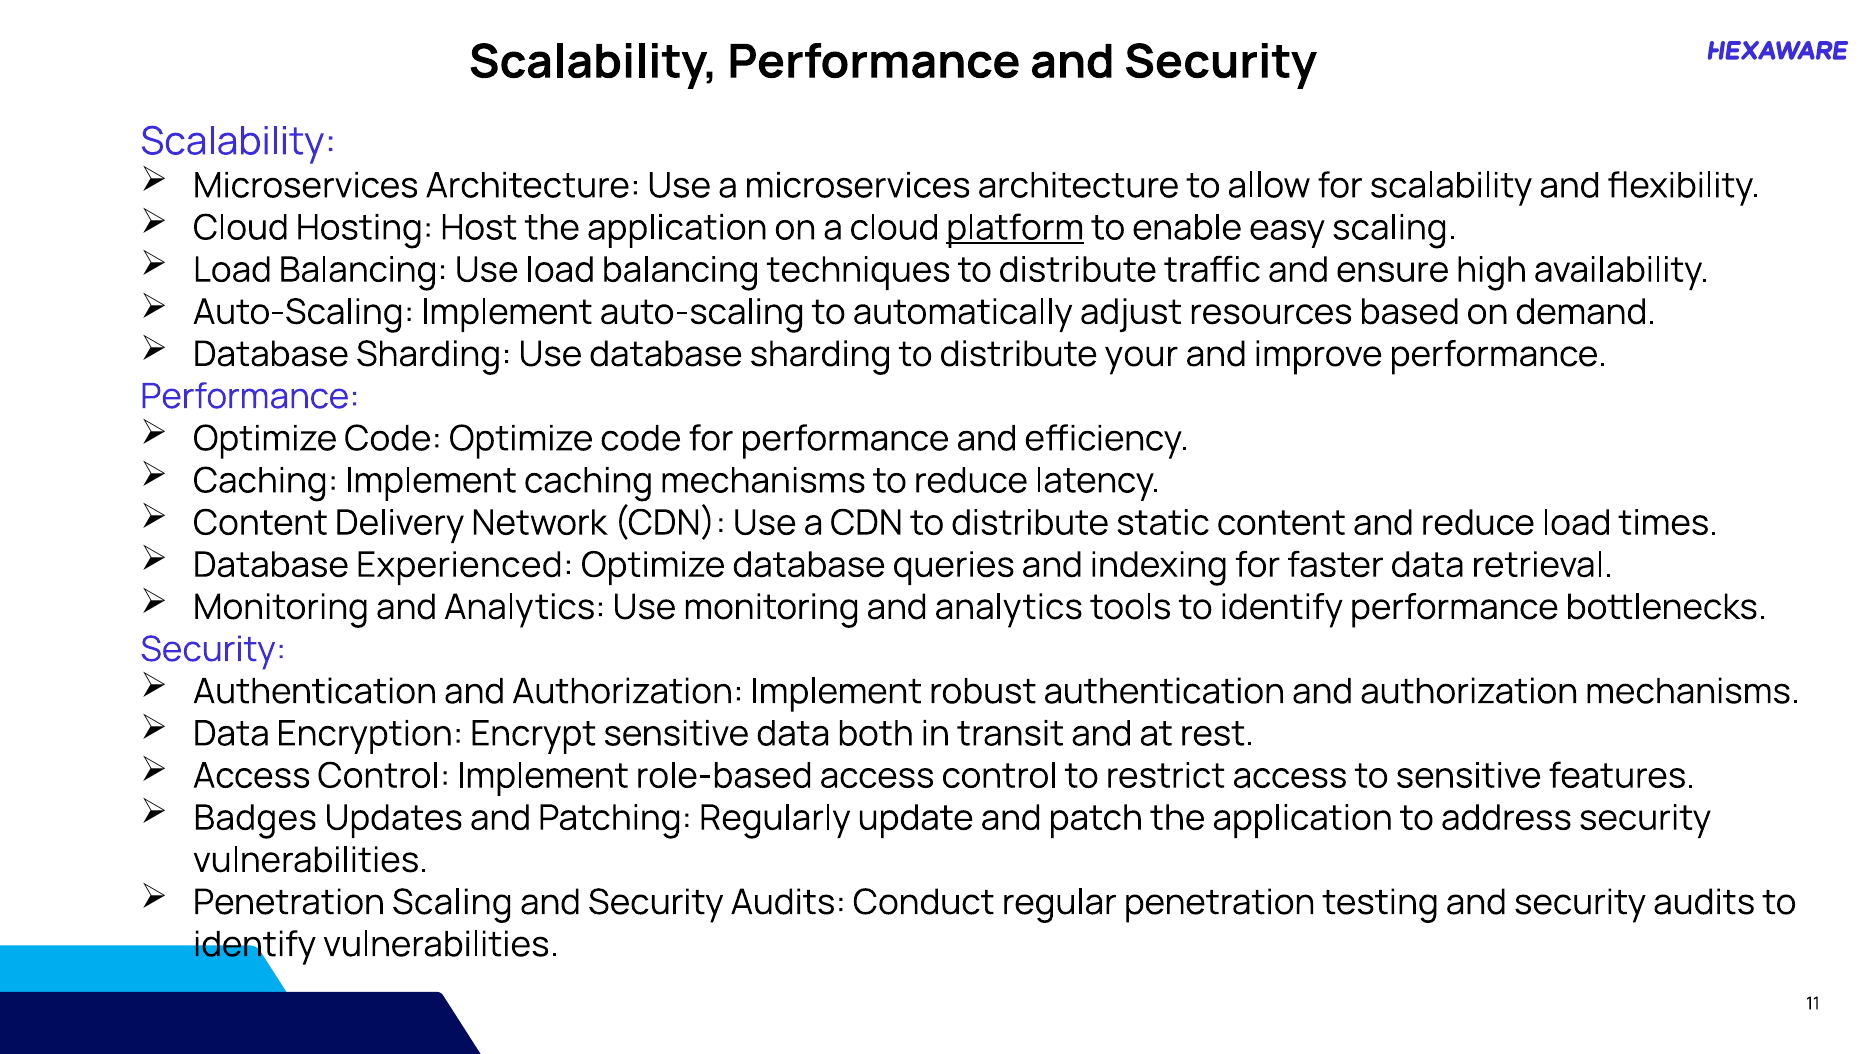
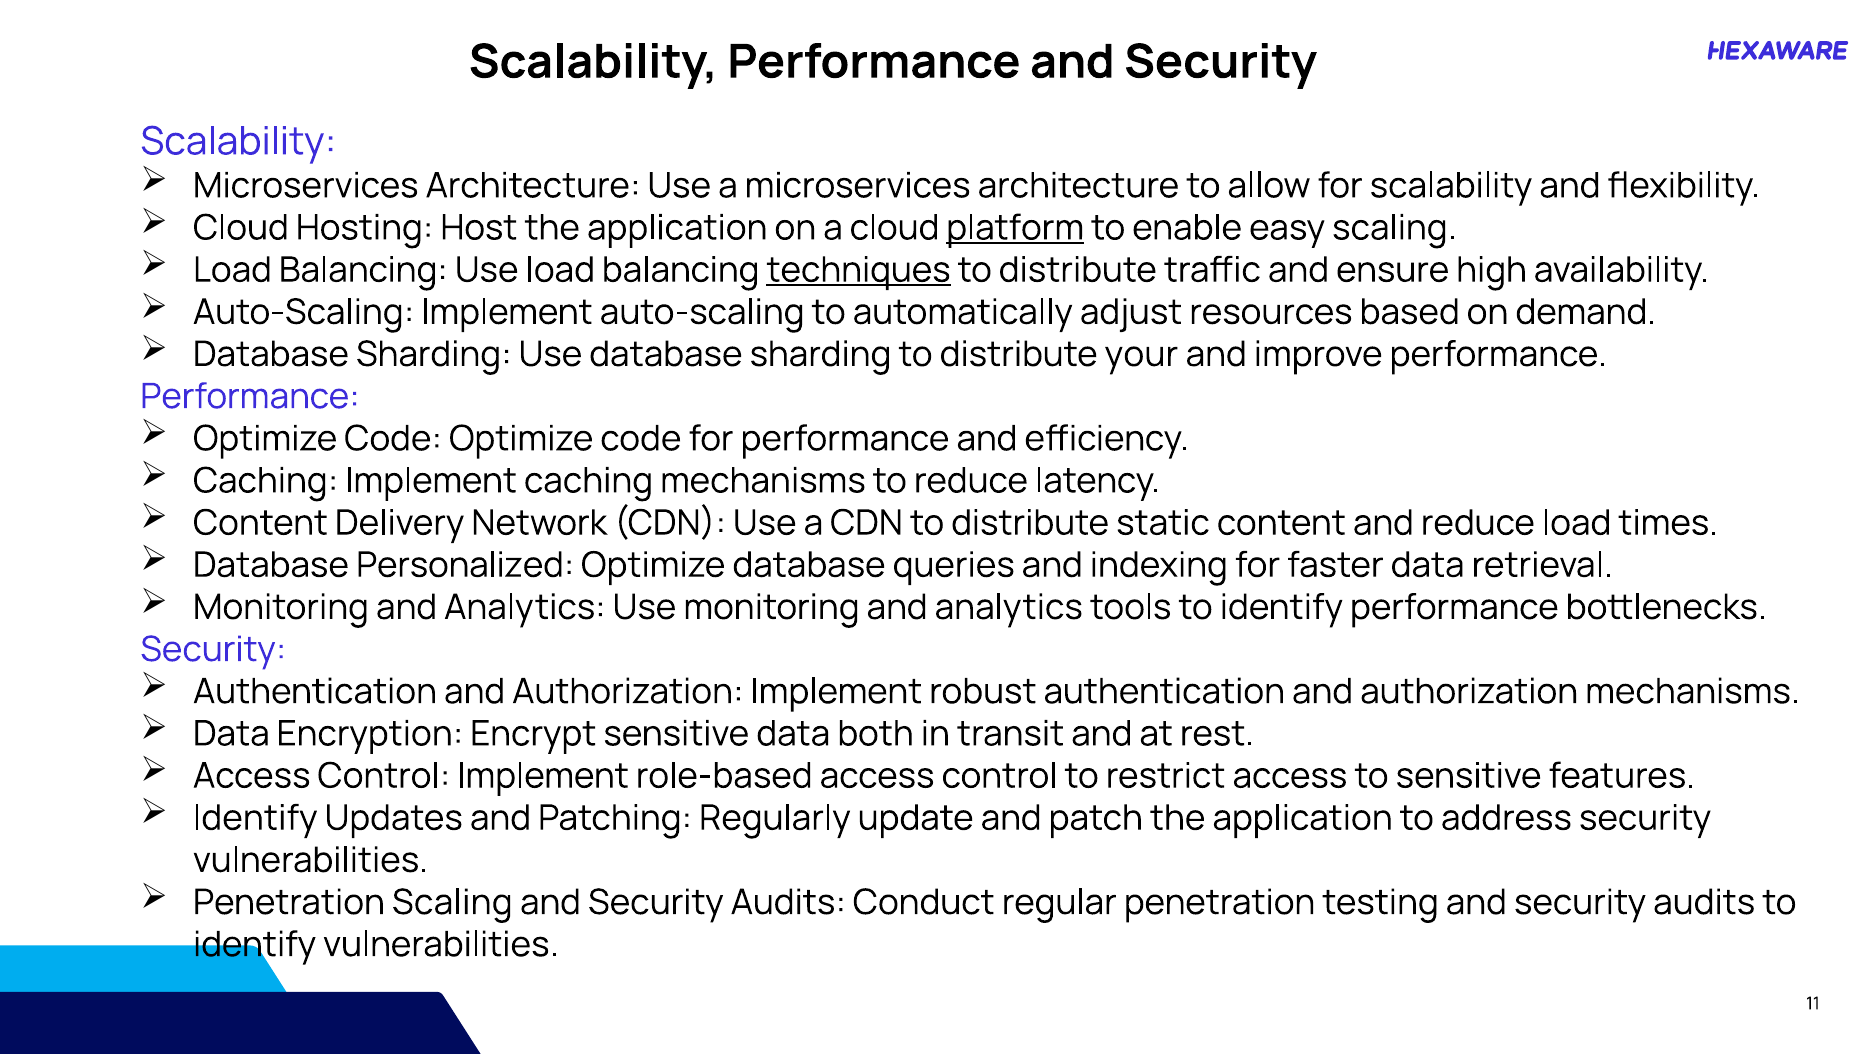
techniques underline: none -> present (859, 270)
Experienced: Experienced -> Personalized (465, 565)
Badges: Badges -> Identify (255, 818)
